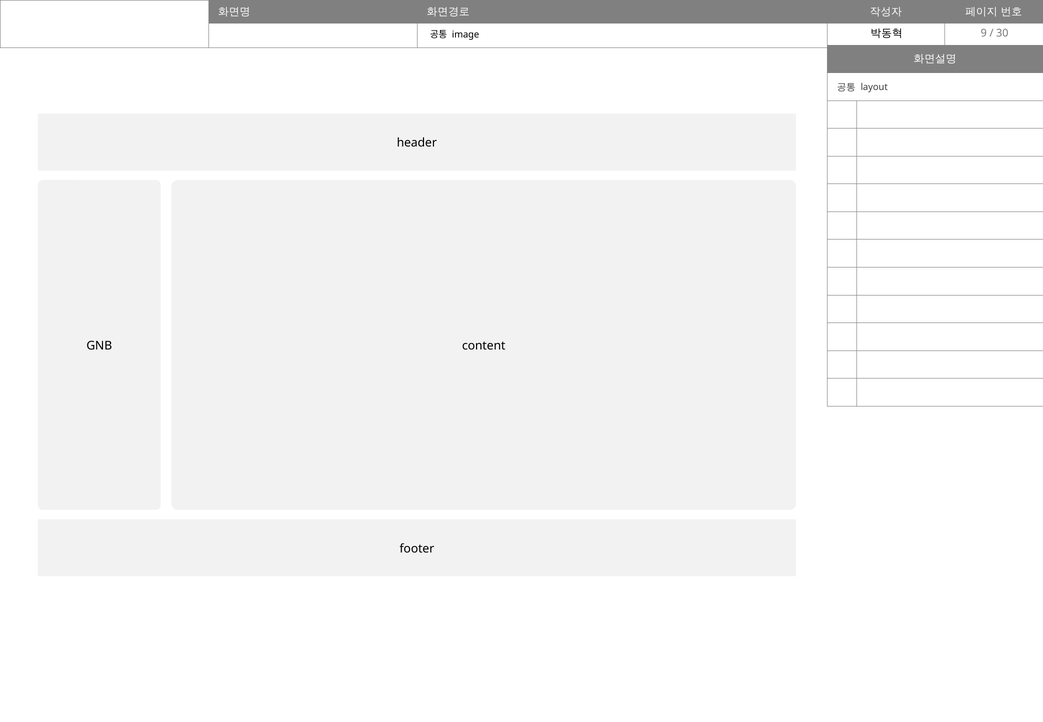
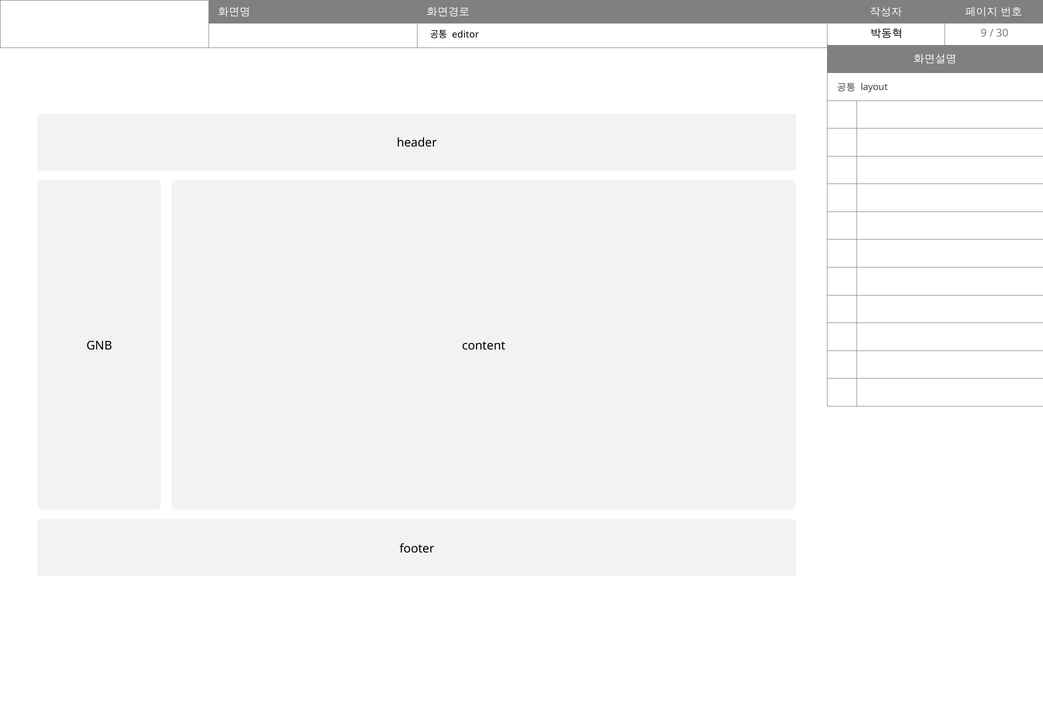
image: image -> editor (465, 34)
